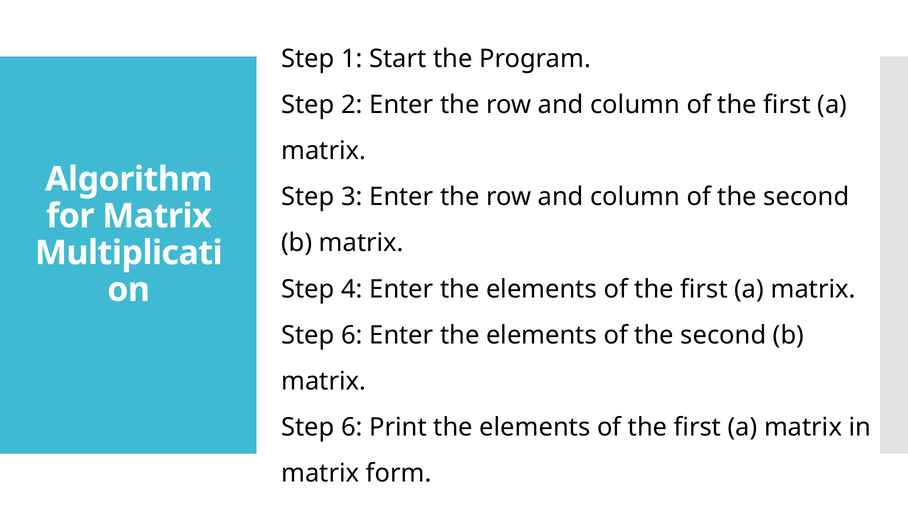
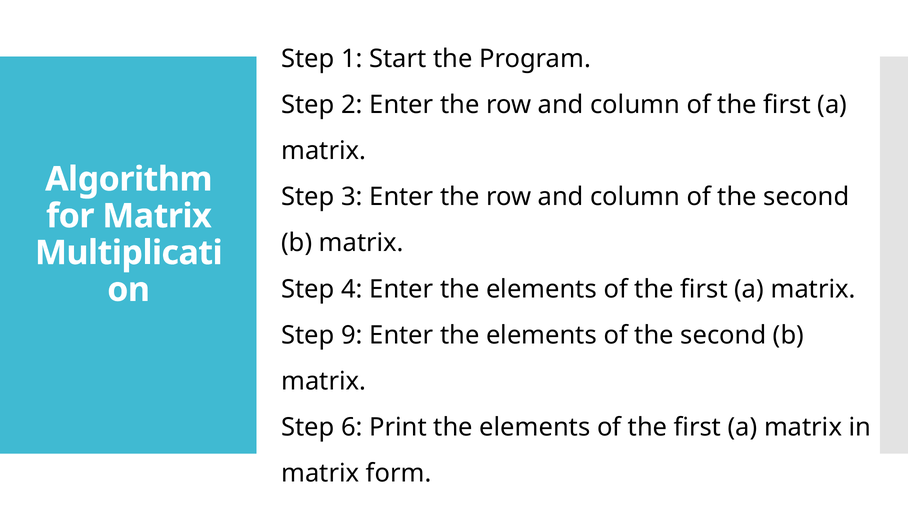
6: 6 -> 9 (352, 335)
